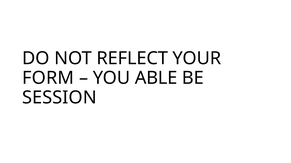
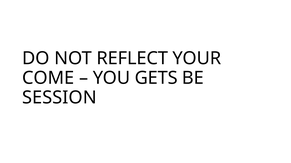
FORM: FORM -> COME (48, 78)
ABLE: ABLE -> GETS (156, 78)
